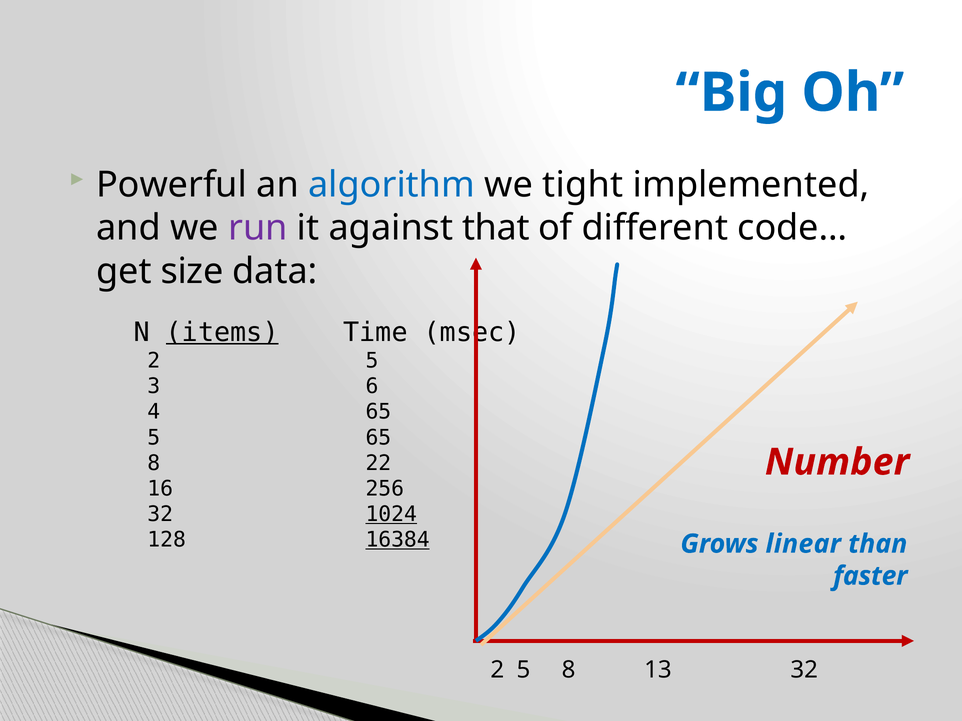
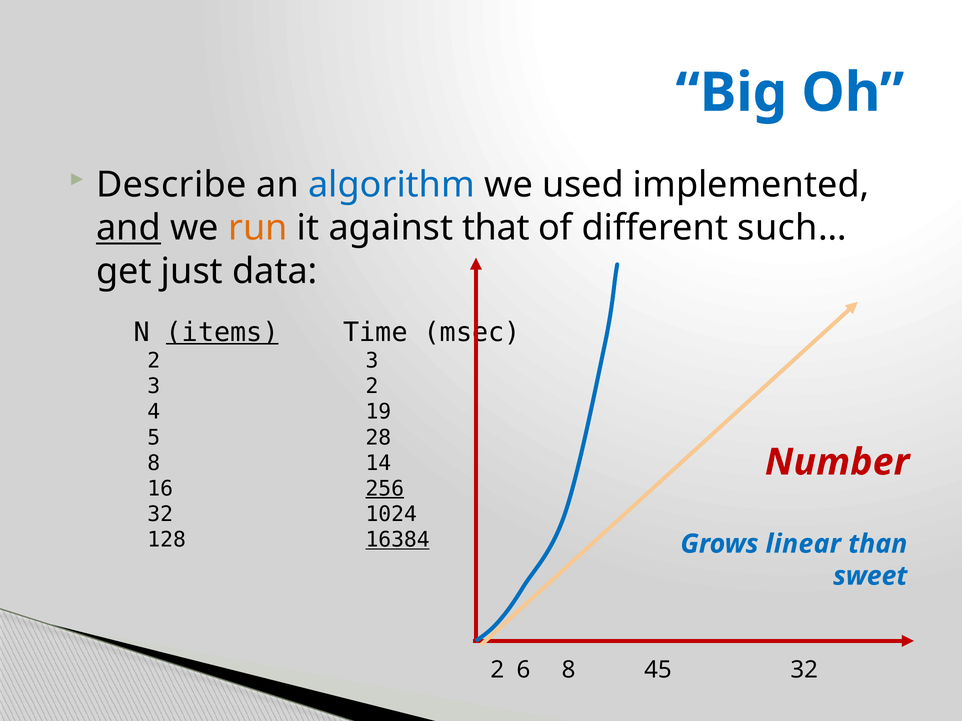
Powerful: Powerful -> Describe (171, 185)
tight: tight -> used (583, 185)
and underline: none -> present (128, 228)
run colour: purple -> orange (258, 228)
code…: code… -> such… (792, 228)
size: size -> just (192, 271)
5: 5 -> 3 (372, 361)
3 6: 6 -> 2 (372, 387)
4 65: 65 -> 19 (378, 412)
5 65: 65 -> 28 (378, 438)
22: 22 -> 14 (378, 463)
256 underline: none -> present (385, 489)
1024 underline: present -> none (391, 515)
faster: faster -> sweet (870, 576)
5: 5 -> 6 (523, 670)
13: 13 -> 45 (658, 670)
